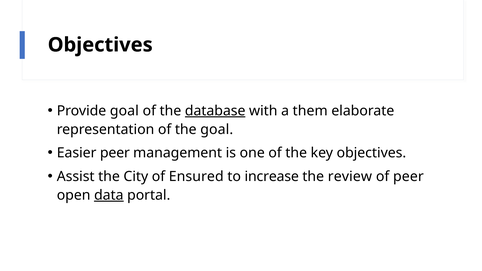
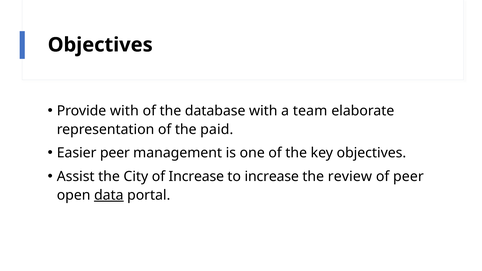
Provide goal: goal -> with (124, 111)
database underline: present -> none (215, 111)
them: them -> team (310, 111)
the goal: goal -> paid (217, 129)
of Ensured: Ensured -> Increase (196, 177)
